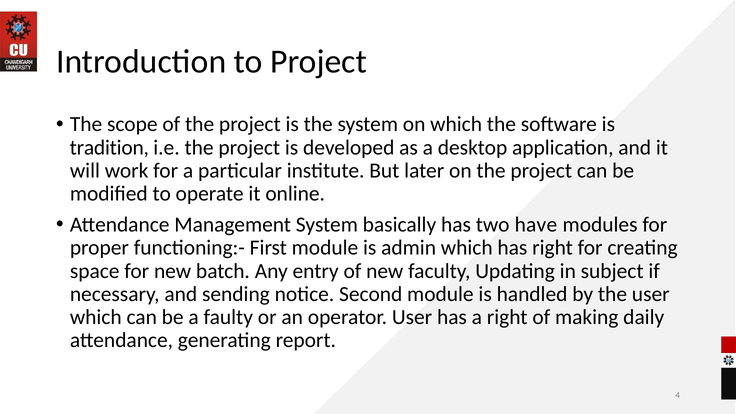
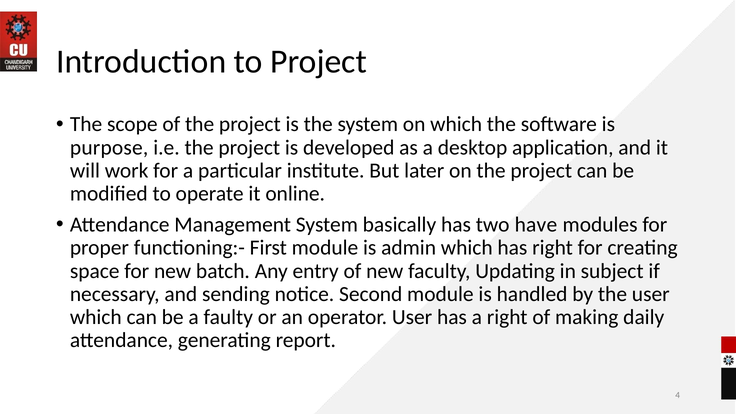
tradition: tradition -> purpose (109, 148)
